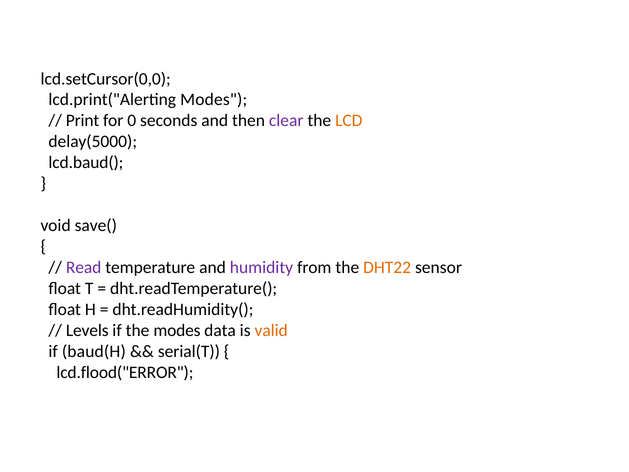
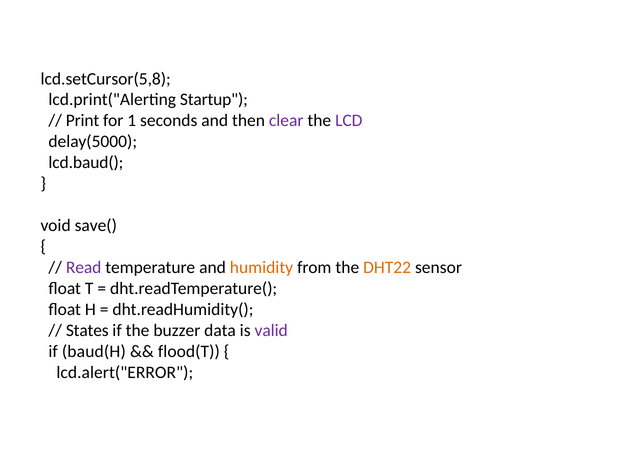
lcd.setCursor(0,0: lcd.setCursor(0,0 -> lcd.setCursor(5,8 (106, 79)
lcd.print("Alerting Modes: Modes -> Startup (214, 100)
0: 0 -> 1 (132, 121)
LCD colour: orange -> purple (349, 121)
humidity colour: purple -> orange (261, 267)
Levels: Levels -> States (87, 330)
the modes: modes -> buzzer (177, 330)
valid colour: orange -> purple (271, 330)
serial(T: serial(T -> flood(T (189, 351)
lcd.flood("ERROR: lcd.flood("ERROR -> lcd.alert("ERROR (125, 372)
